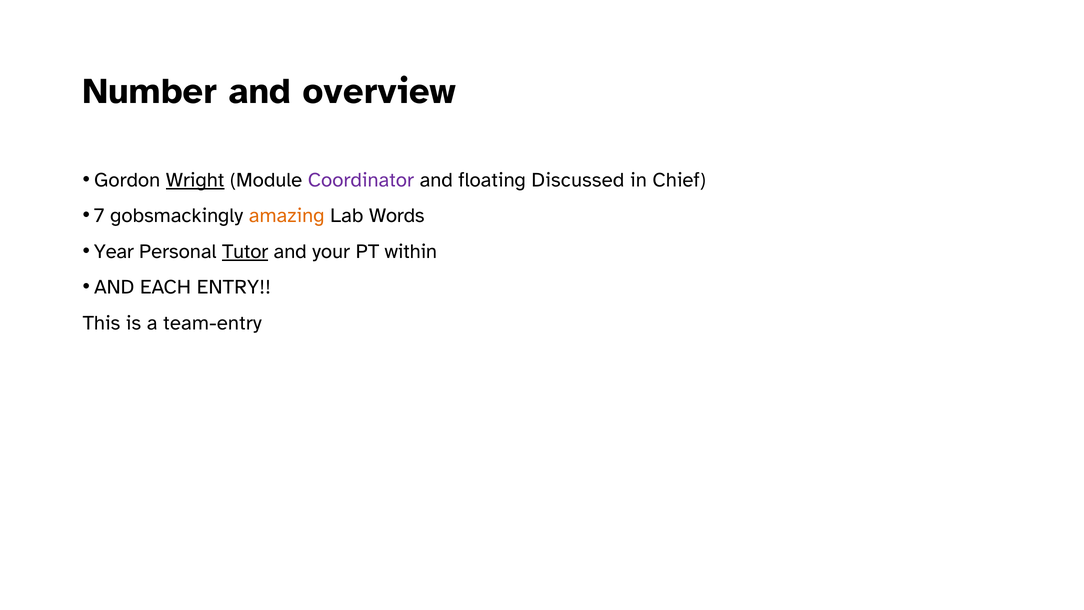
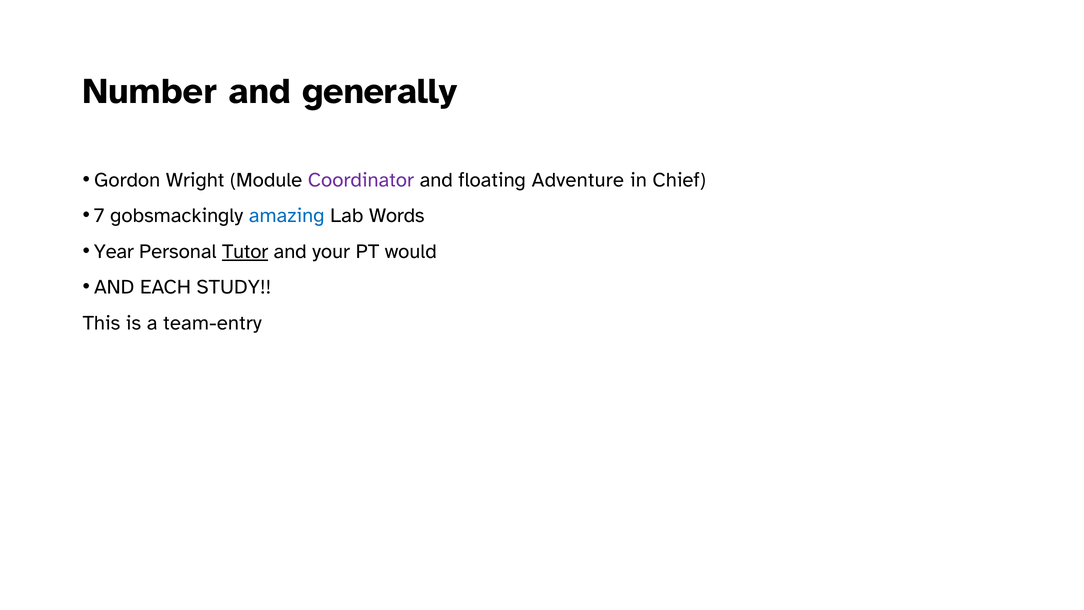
overview: overview -> generally (380, 91)
Wright underline: present -> none (195, 180)
Discussed: Discussed -> Adventure (578, 180)
amazing colour: orange -> blue (287, 216)
within: within -> would (411, 251)
ENTRY: ENTRY -> STUDY (234, 287)
